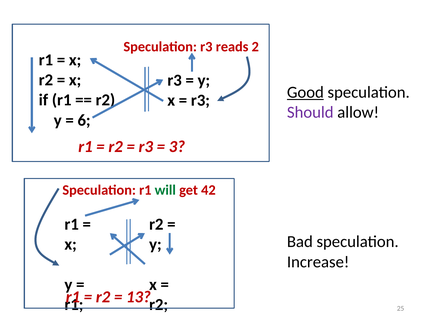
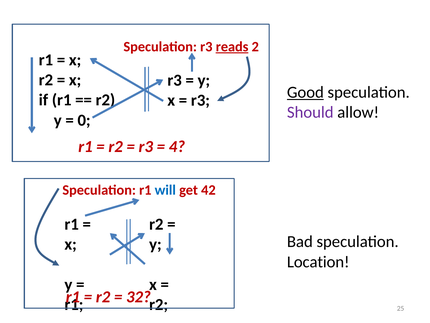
reads underline: none -> present (232, 47)
6: 6 -> 0 (84, 120)
3: 3 -> 4 (177, 147)
will colour: green -> blue (165, 190)
Increase: Increase -> Location (318, 261)
13: 13 -> 32 (138, 296)
